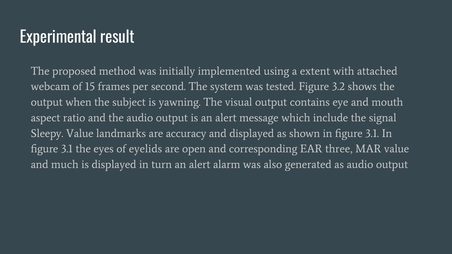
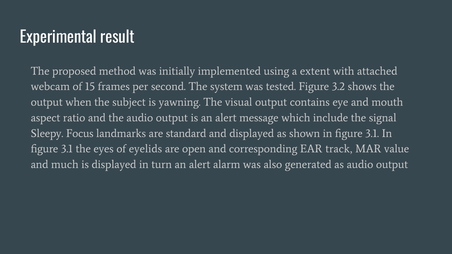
Sleepy Value: Value -> Focus (80, 133)
accuracy: accuracy -> standard (186, 133)
three: three -> track (339, 149)
